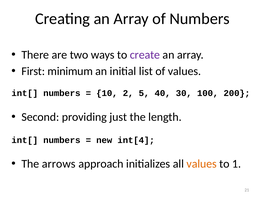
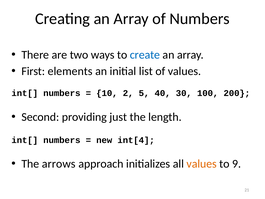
create colour: purple -> blue (145, 55)
minimum: minimum -> elements (70, 71)
1: 1 -> 9 (237, 164)
